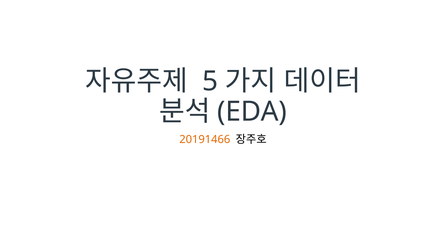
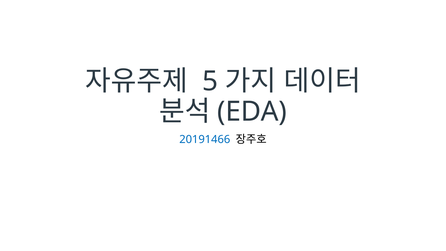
20191466 colour: orange -> blue (205, 139)
